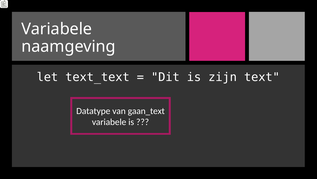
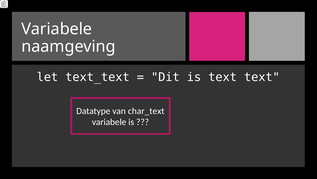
is zijn: zijn -> text (223, 77)
gaan_text: gaan_text -> char_text (146, 111)
